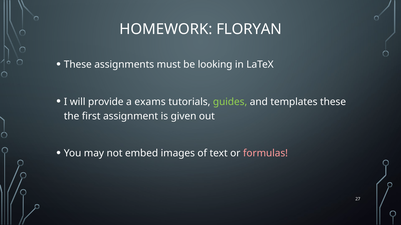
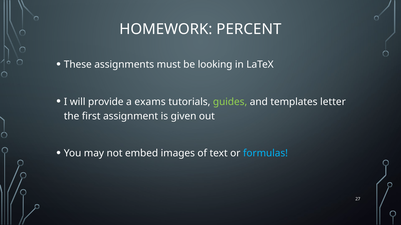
FLORYAN: FLORYAN -> PERCENT (249, 29)
templates these: these -> letter (333, 102)
formulas colour: pink -> light blue (265, 154)
